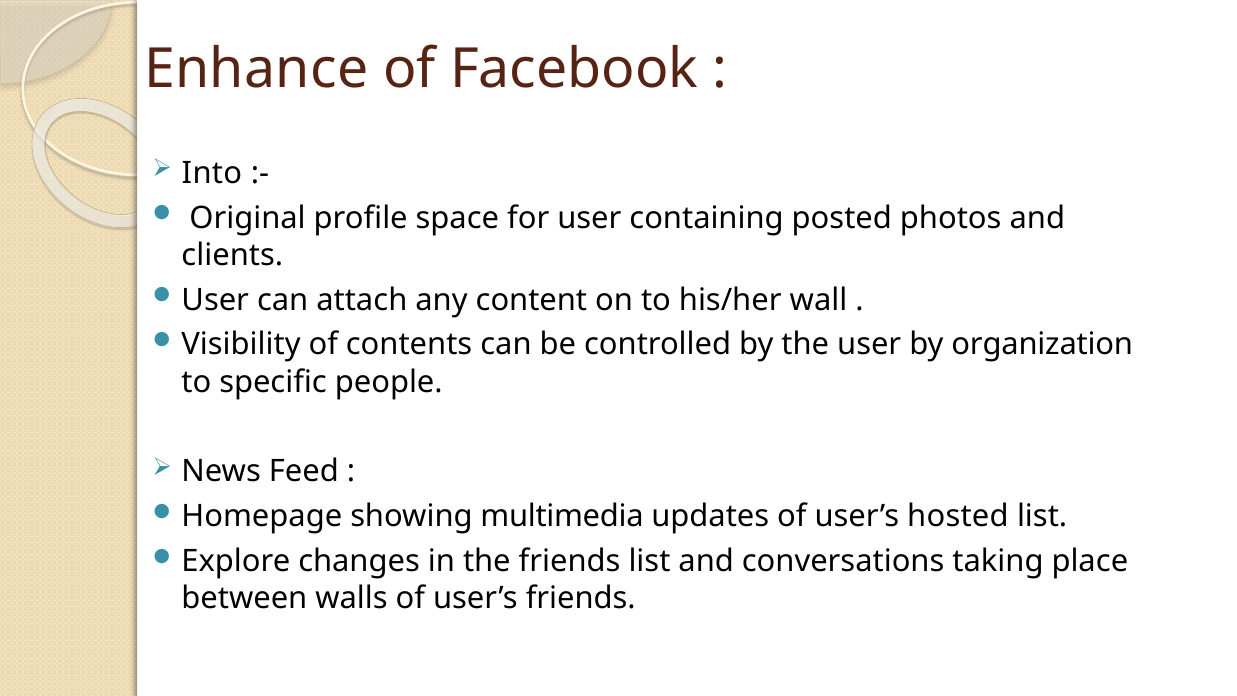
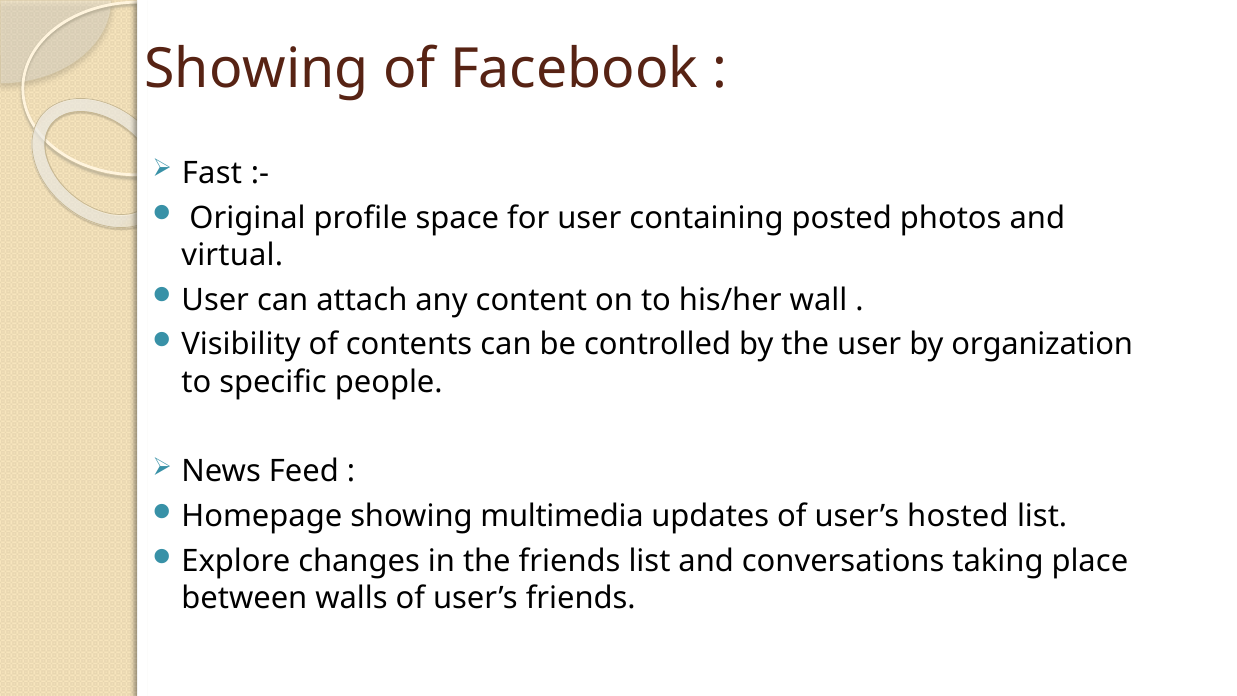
Enhance: Enhance -> Showing (257, 69)
Into: Into -> Fast (212, 173)
clients: clients -> virtual (232, 255)
